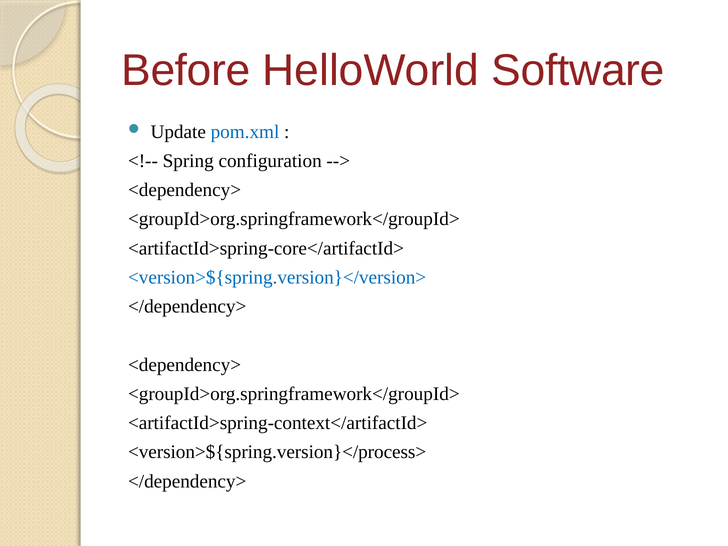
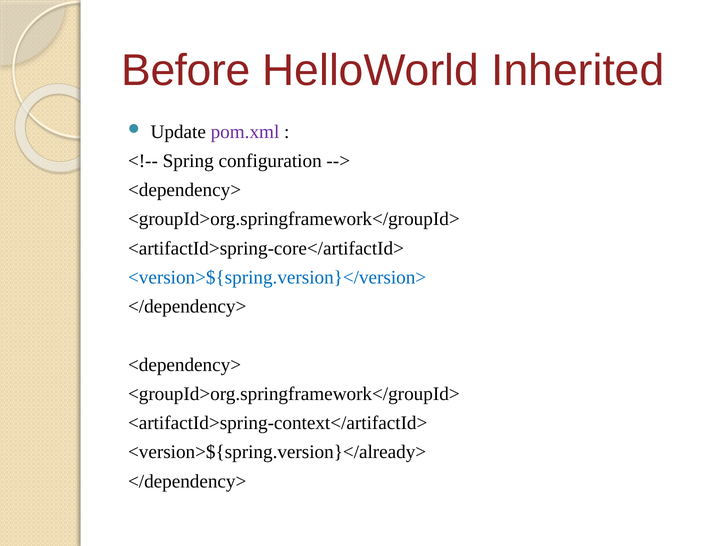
Software: Software -> Inherited (578, 70)
pom.xml colour: blue -> purple (245, 132)
<version>${spring.version}</process>: <version>${spring.version}</process> -> <version>${spring.version}</already> (277, 452)
